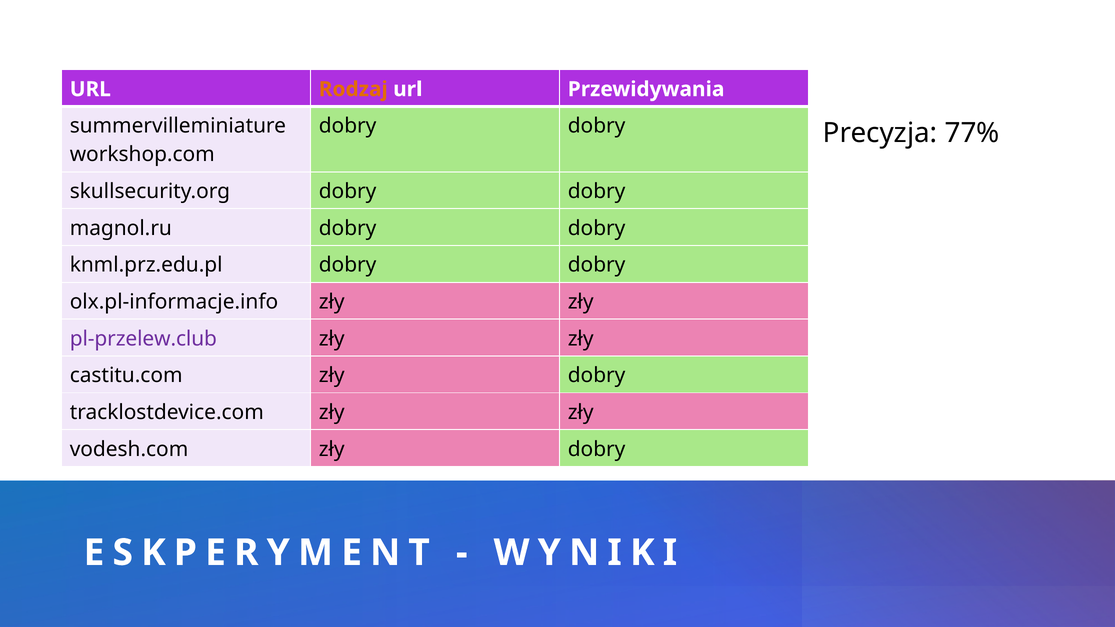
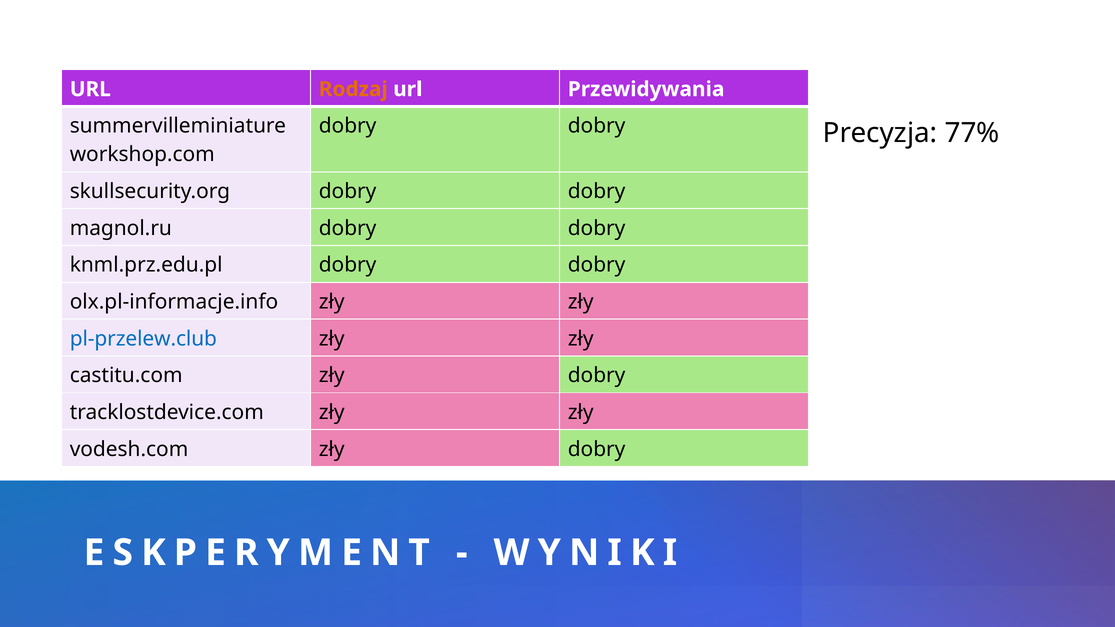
pl-przelew.club colour: purple -> blue (143, 339)
